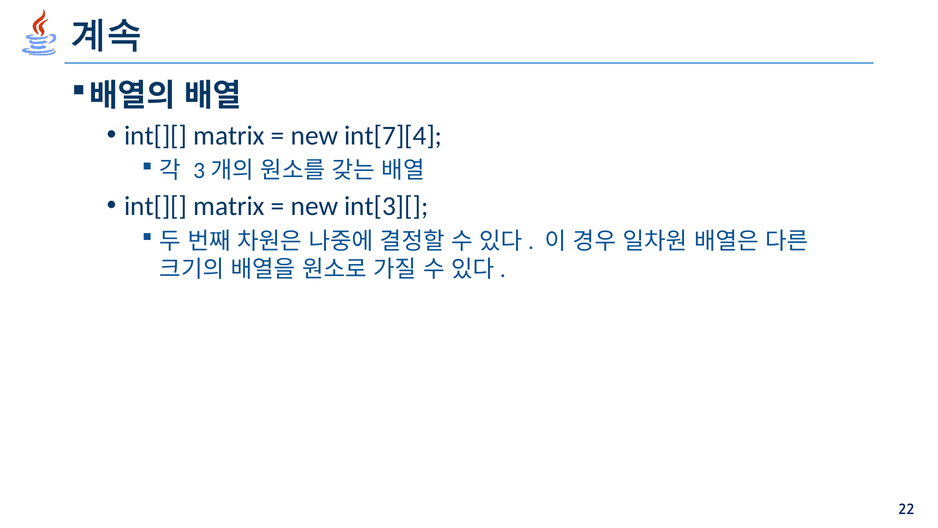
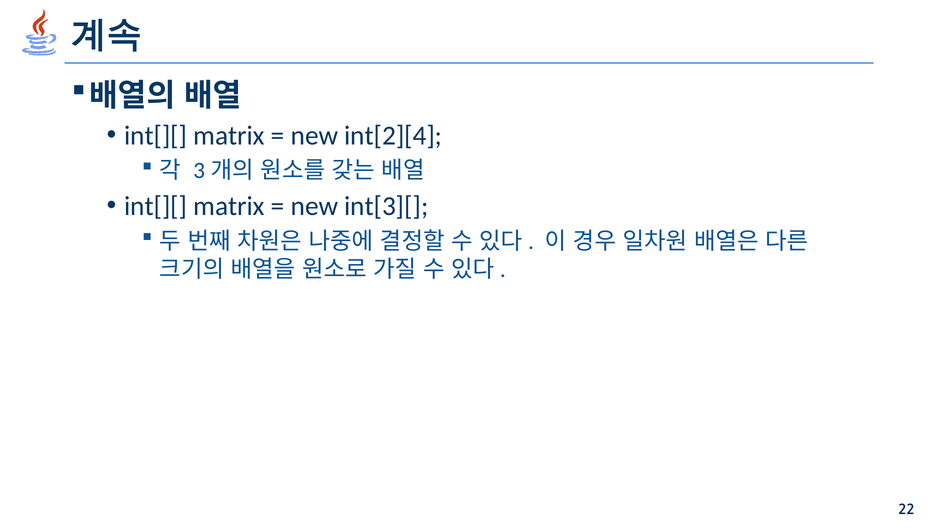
int[7][4: int[7][4 -> int[2][4 (393, 135)
